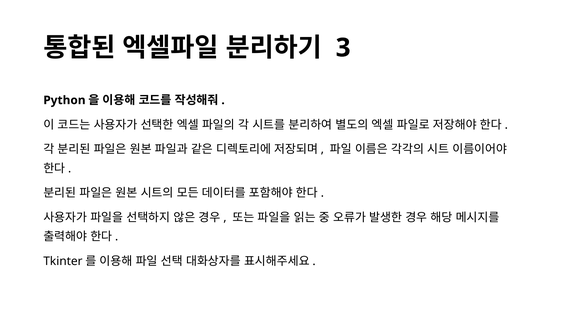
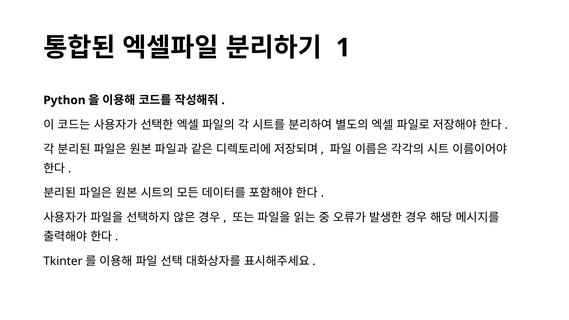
3: 3 -> 1 (343, 48)
